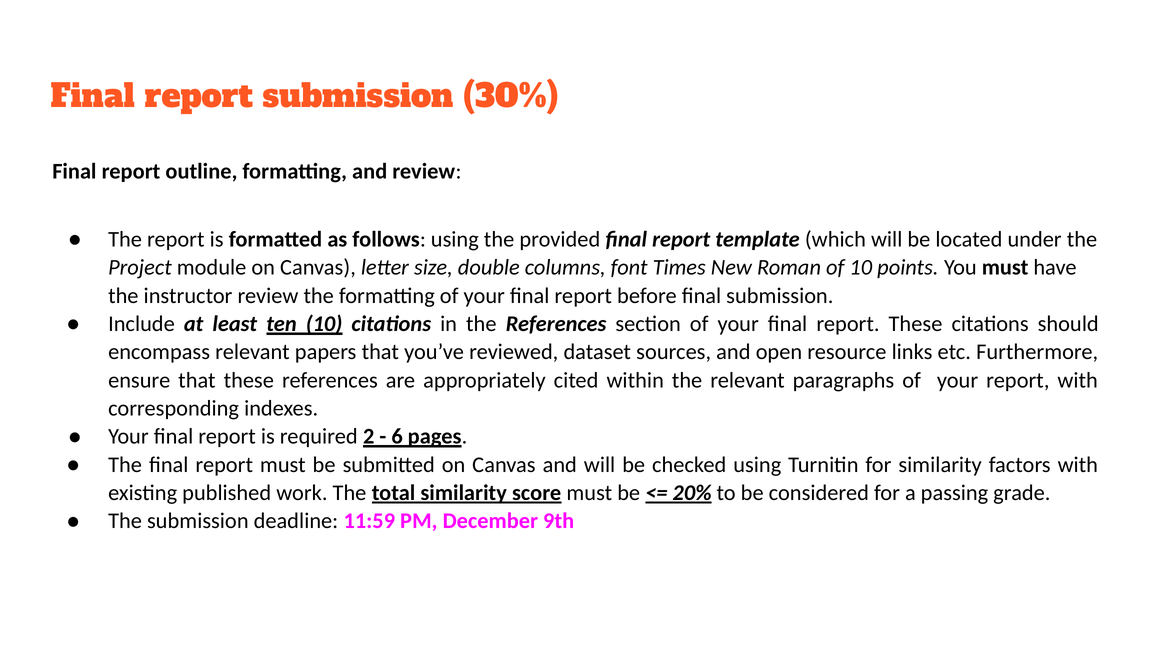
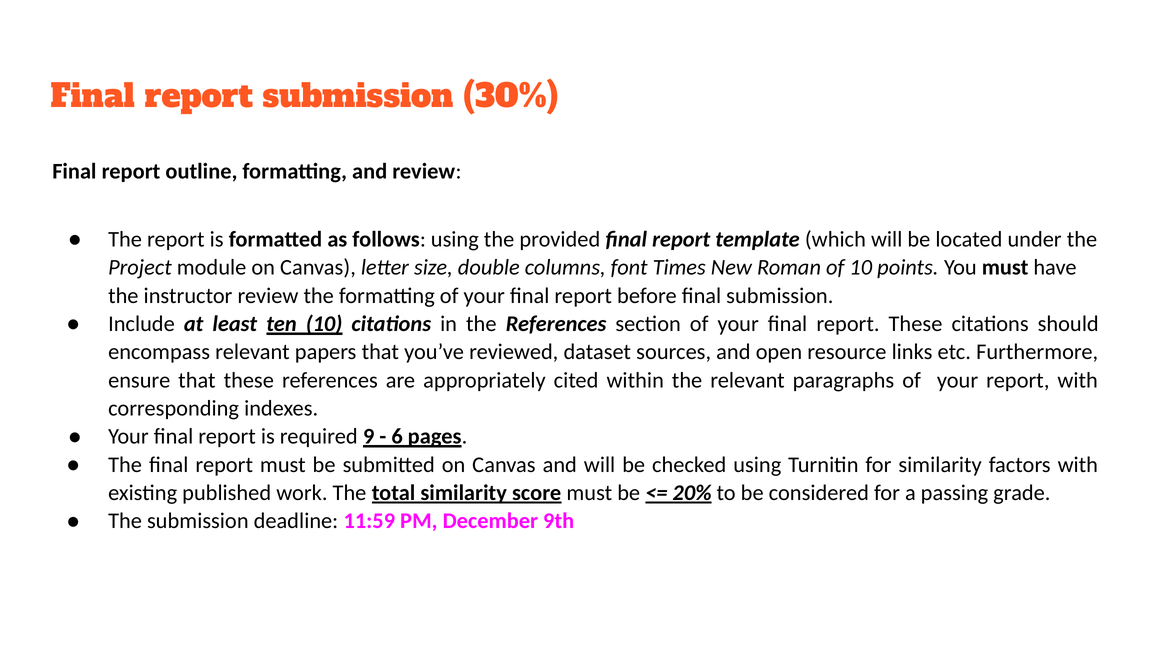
2: 2 -> 9 (369, 436)
